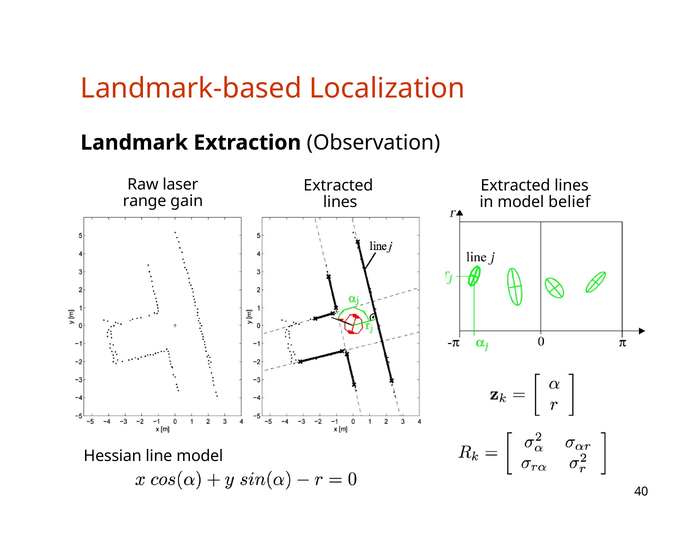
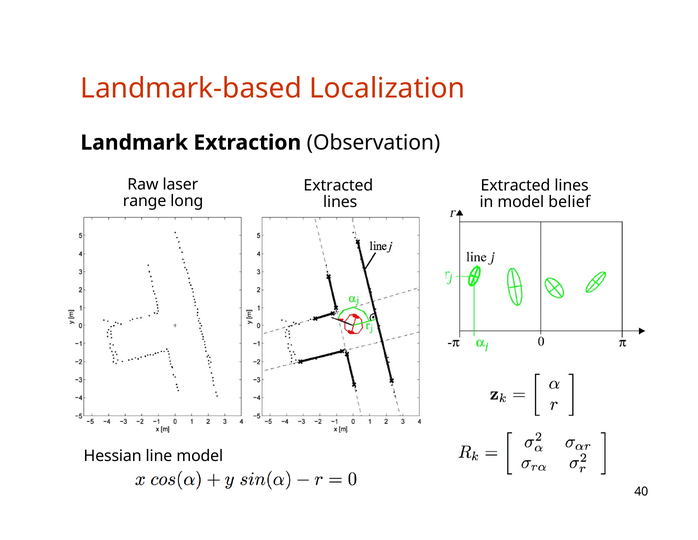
gain: gain -> long (187, 201)
